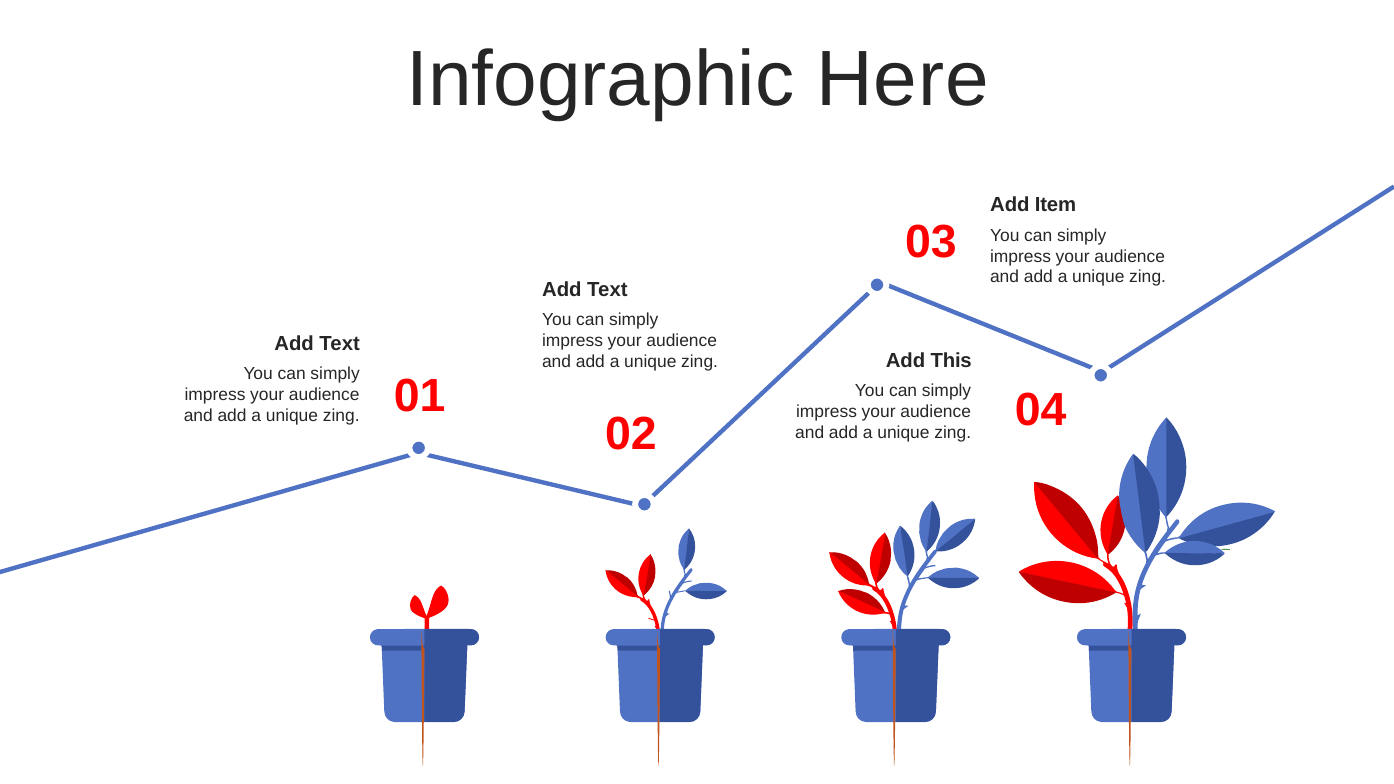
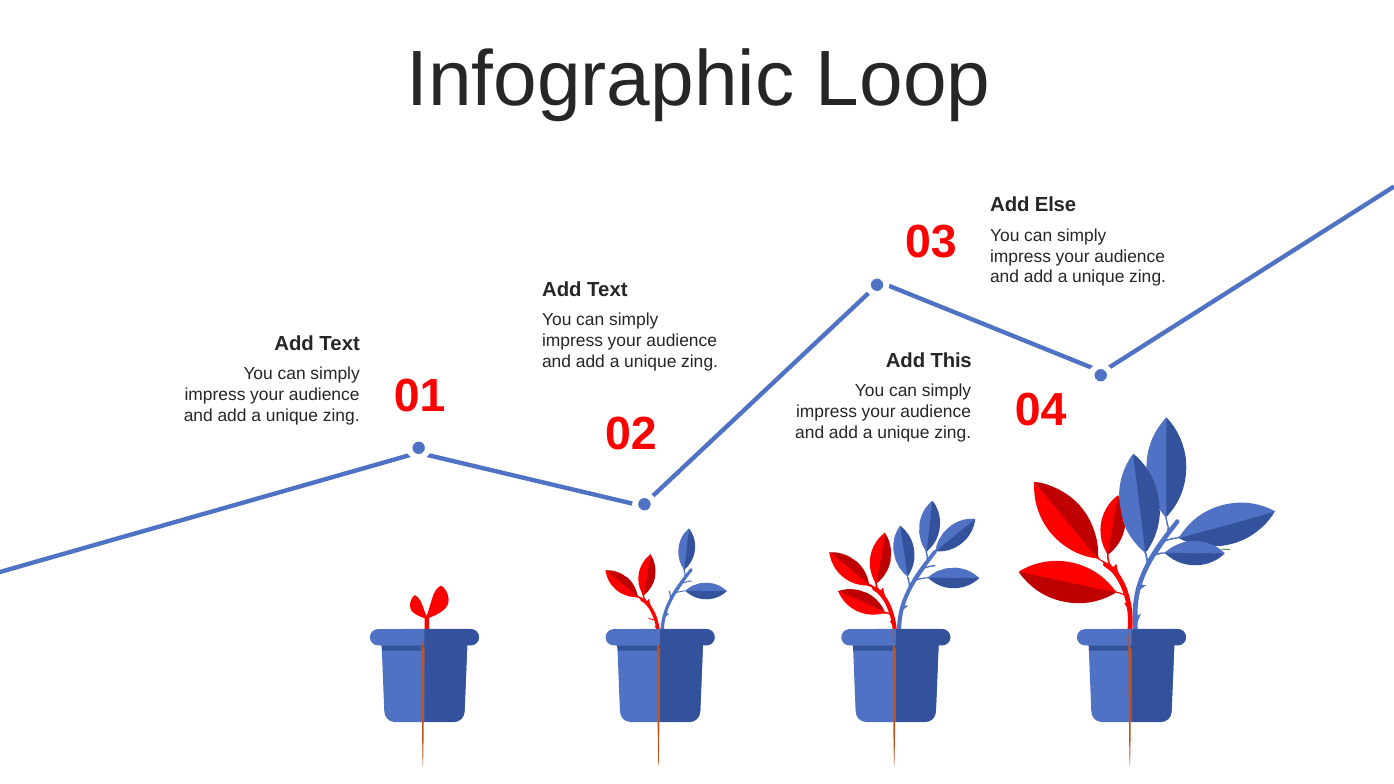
Here: Here -> Loop (903, 80)
Item: Item -> Else (1056, 205)
